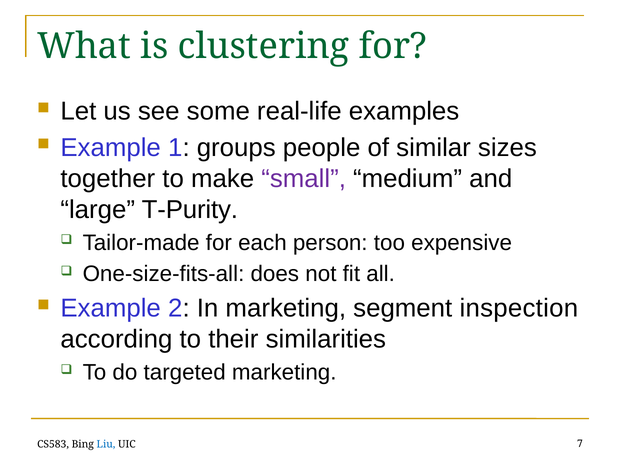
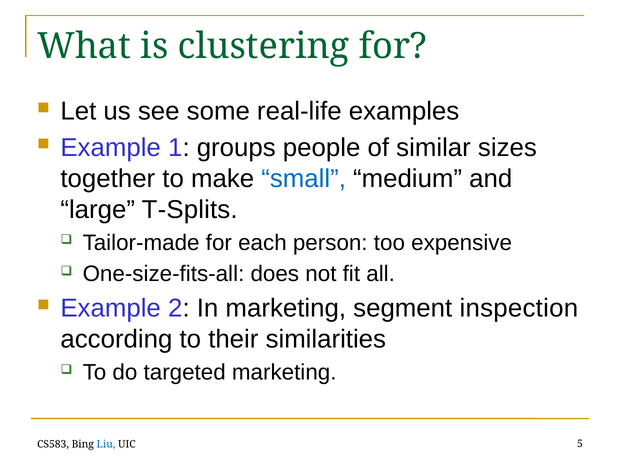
small colour: purple -> blue (304, 179)
T-Purity: T-Purity -> T-Splits (190, 210)
7: 7 -> 5 (580, 444)
